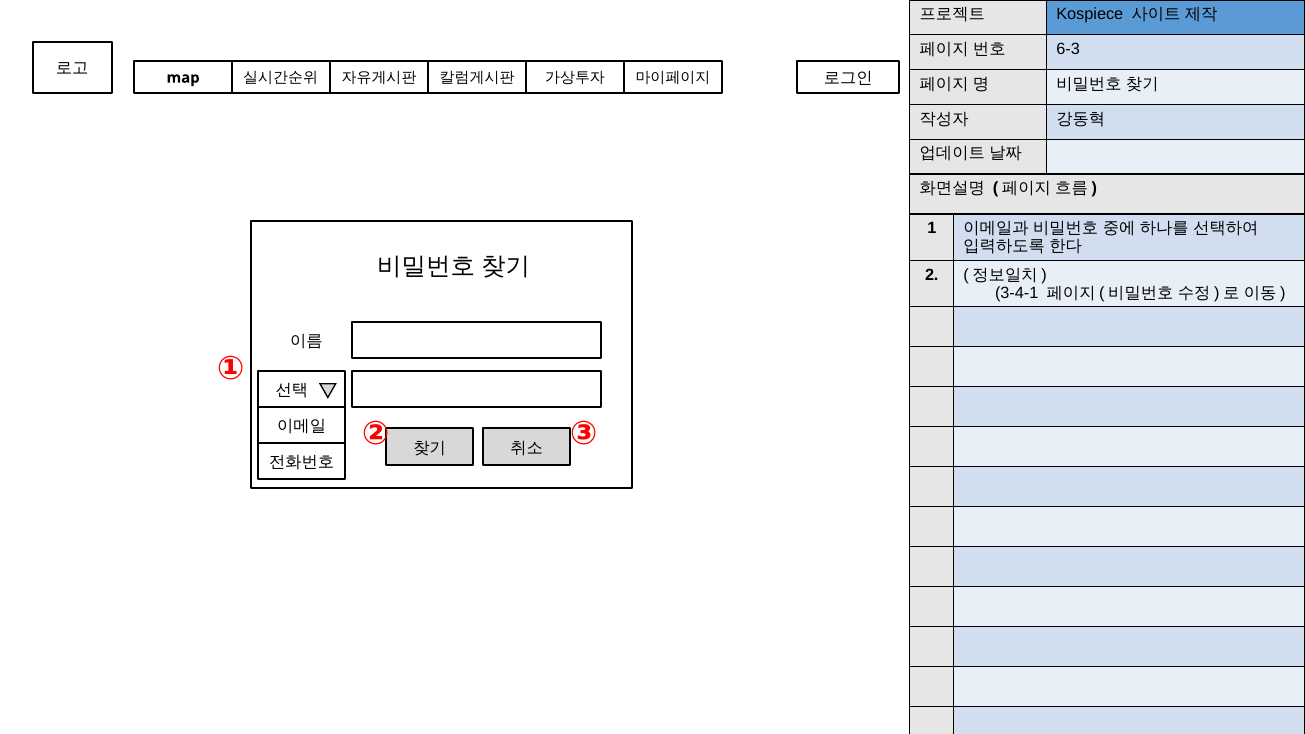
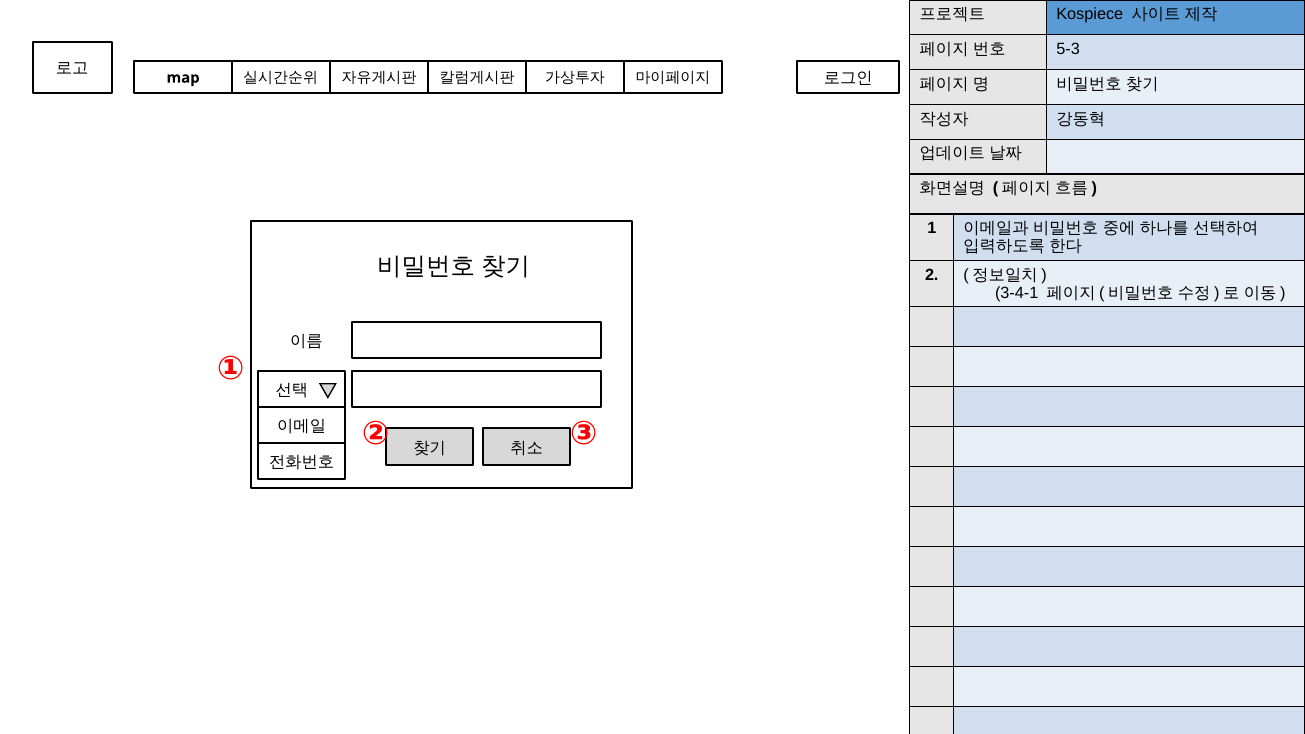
6-3: 6-3 -> 5-3 (1068, 49)
